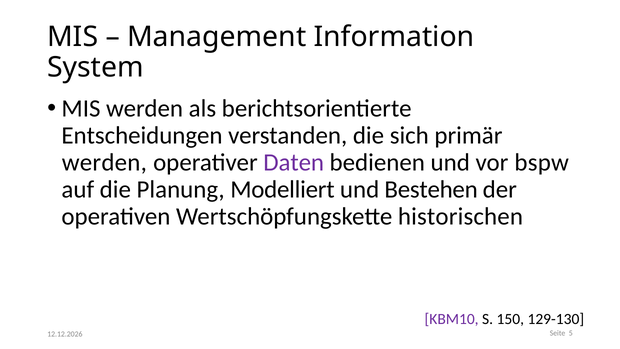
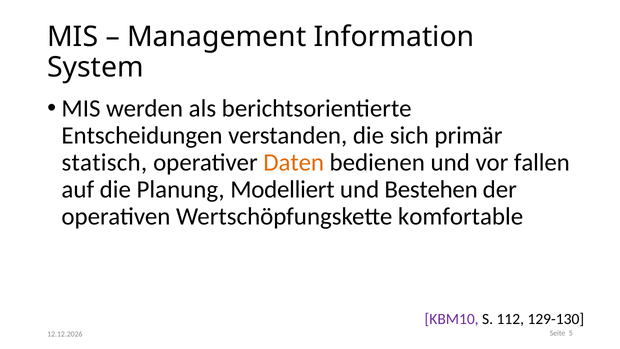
werden: werden -> statisch (104, 162)
Daten colour: purple -> orange (294, 162)
bspw: bspw -> fallen (542, 162)
historischen: historischen -> komfortable (461, 216)
150: 150 -> 112 (510, 319)
